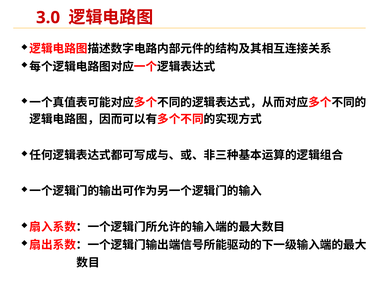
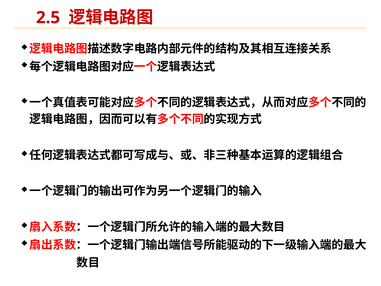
3.0: 3.0 -> 2.5 (48, 18)
